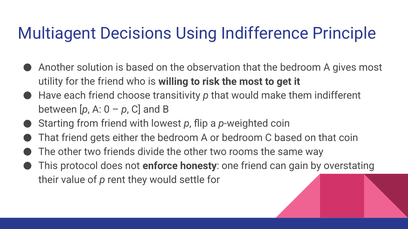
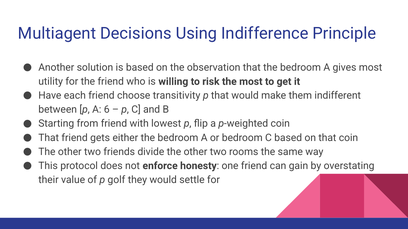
0: 0 -> 6 (107, 110)
rent: rent -> golf (116, 180)
